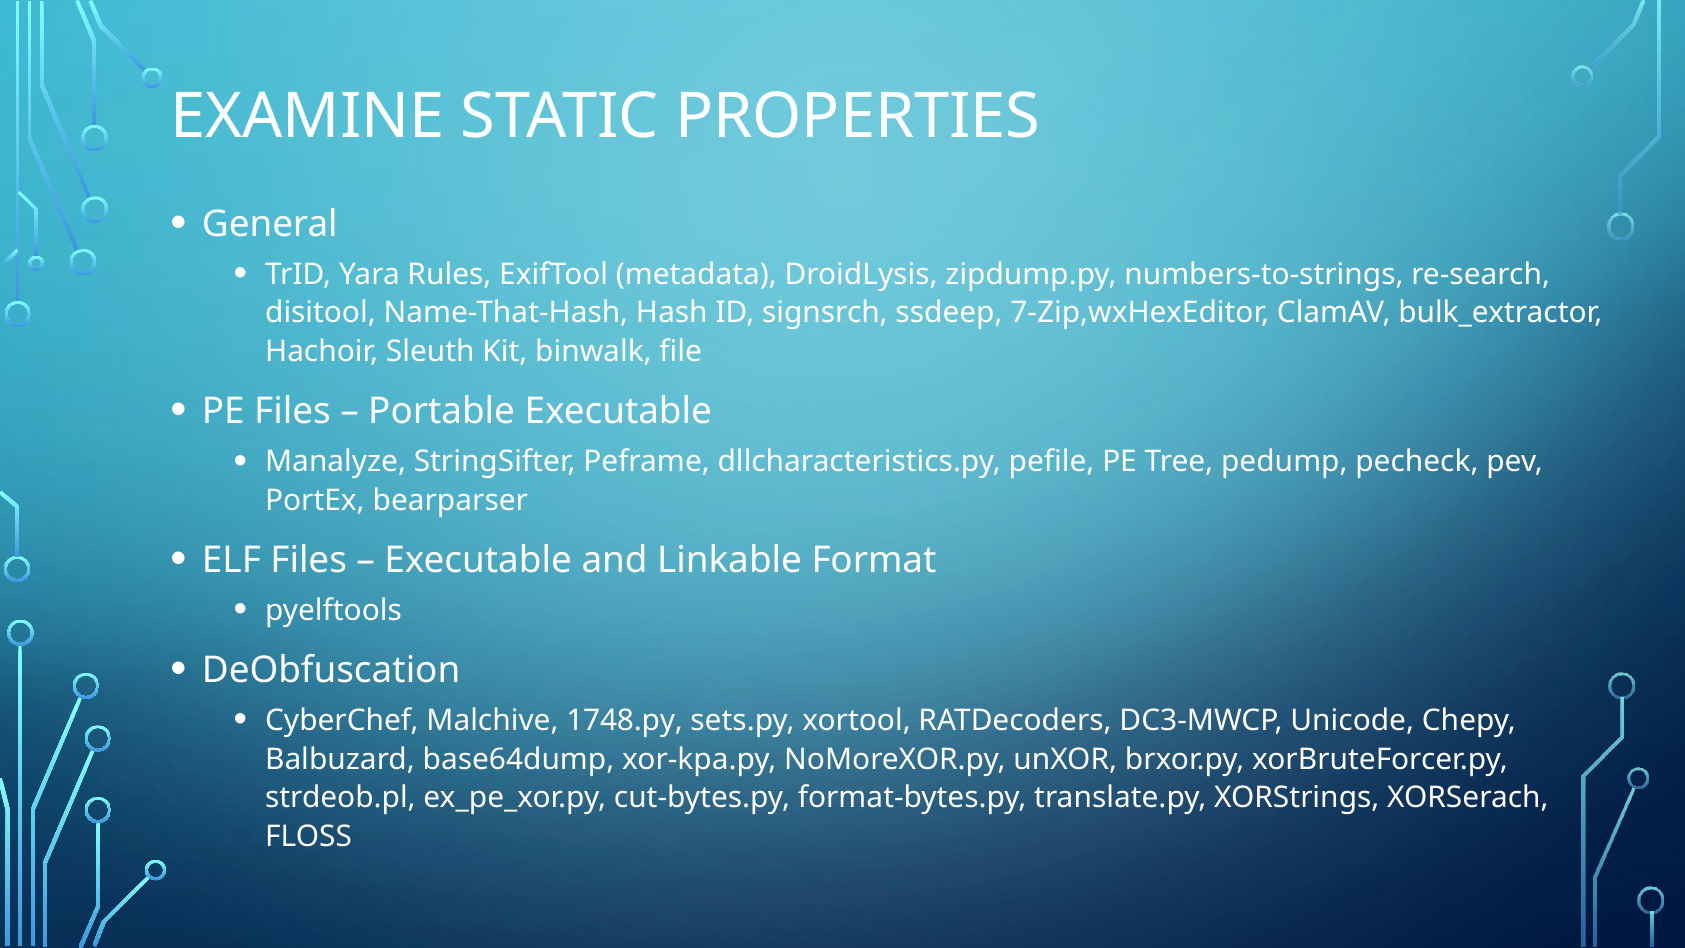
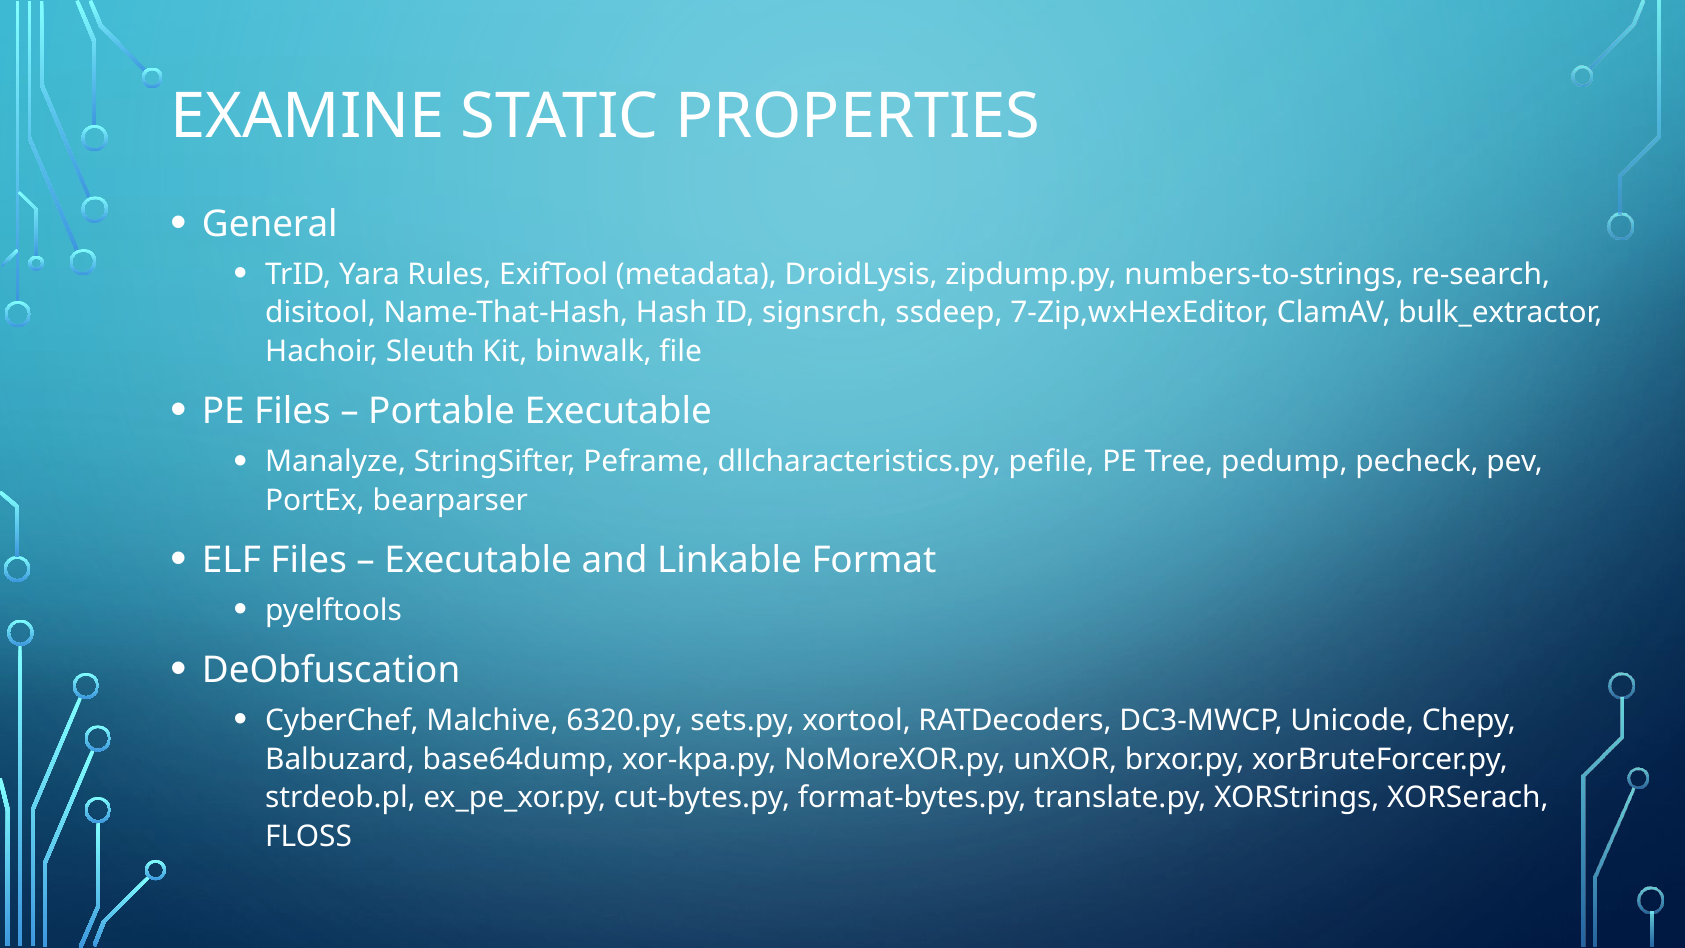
1748.py: 1748.py -> 6320.py (625, 720)
